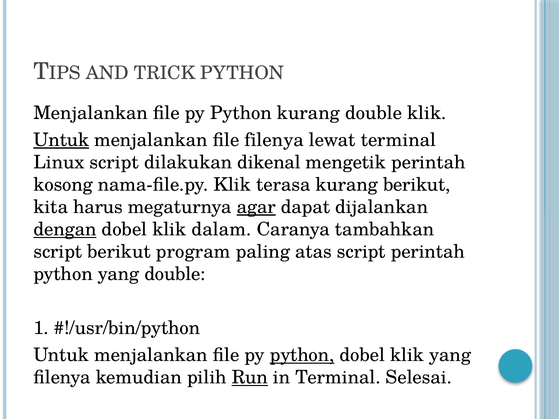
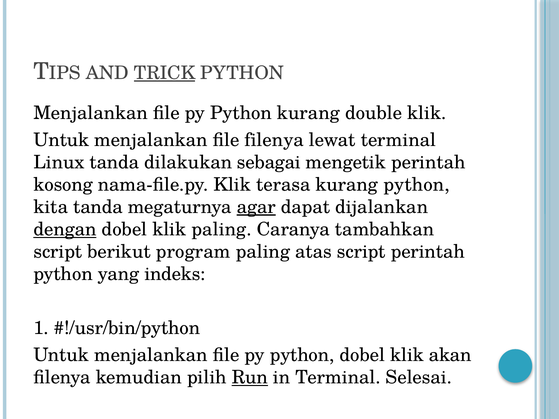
TRICK underline: none -> present (165, 73)
Untuk underline: present -> none (61, 140)
Linux script: script -> tanda (114, 162)
dikenal: dikenal -> sebagai (269, 162)
kurang berikut: berikut -> python (417, 185)
kita harus: harus -> tanda (98, 207)
klik dalam: dalam -> paling (221, 230)
yang double: double -> indeks (175, 274)
python underline: present -> none (302, 355)
klik yang: yang -> akan (450, 355)
